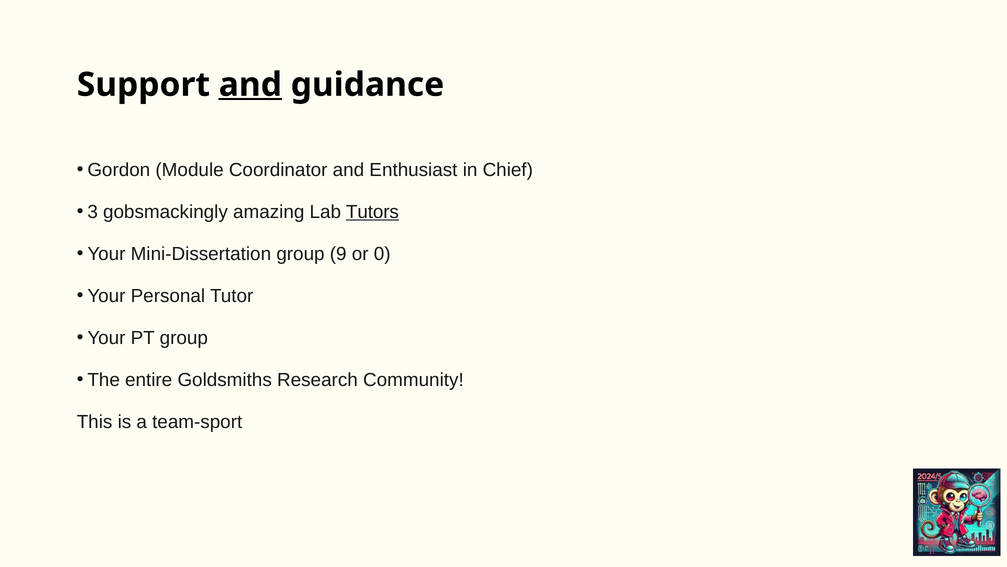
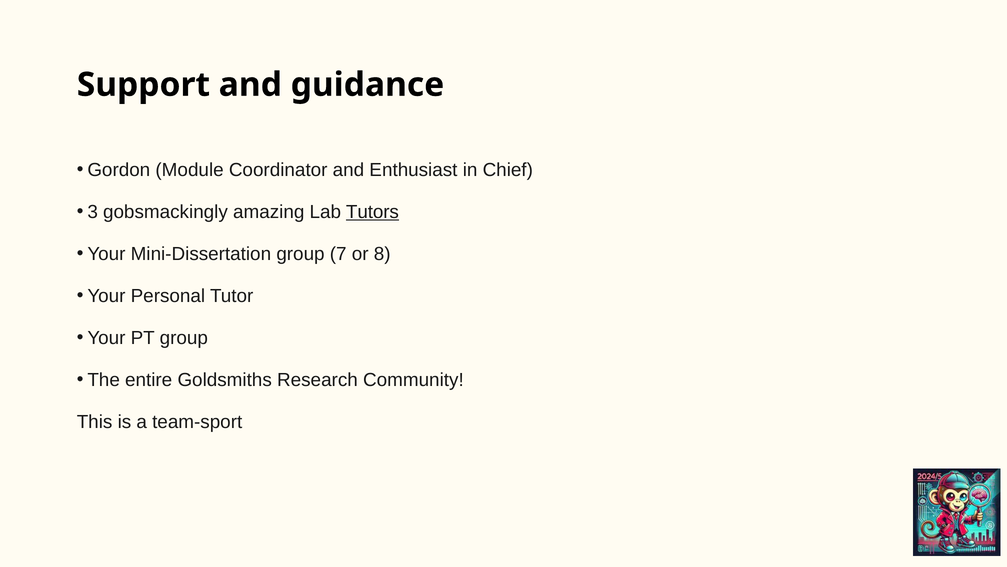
and underline: present -> none (250, 85)
9: 9 -> 7 (338, 254)
0: 0 -> 8 (382, 254)
